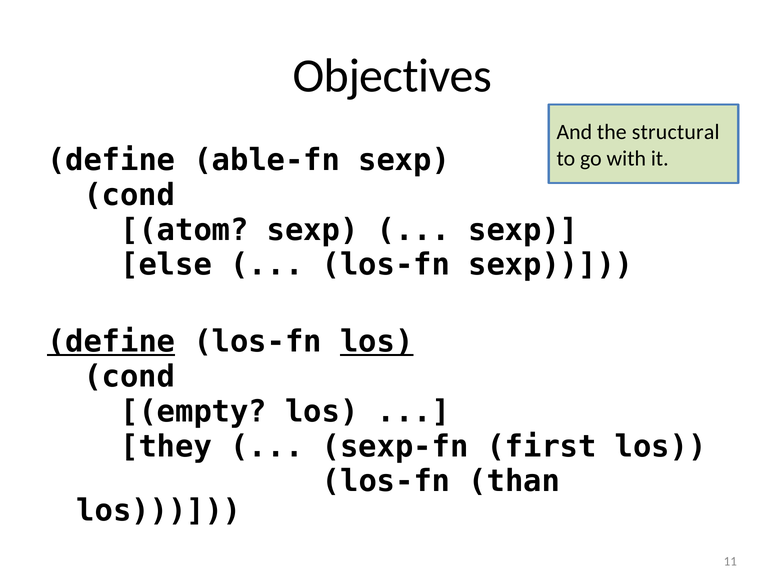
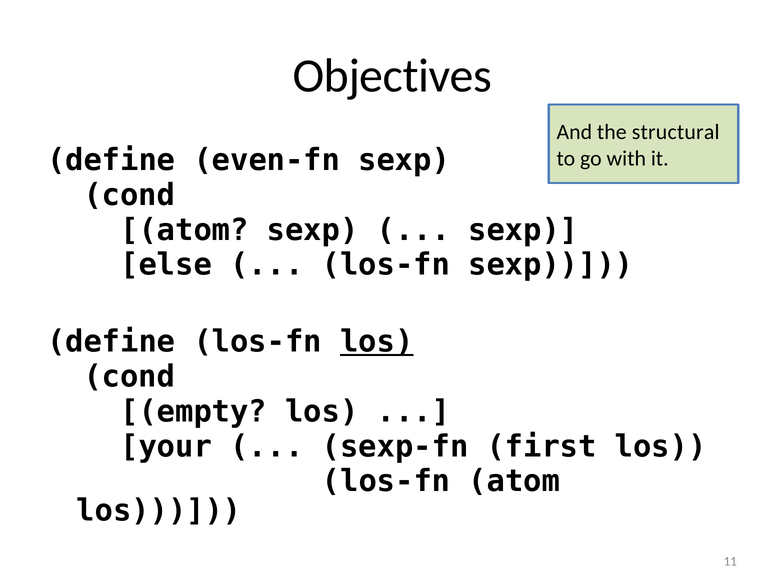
able-fn: able-fn -> even-fn (267, 160)
define underline: present -> none (111, 342)
they: they -> your (166, 446)
los-fn than: than -> atom (514, 481)
